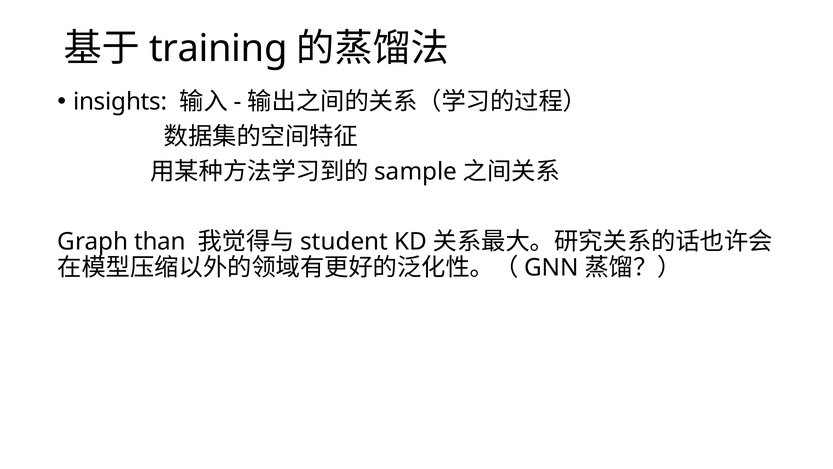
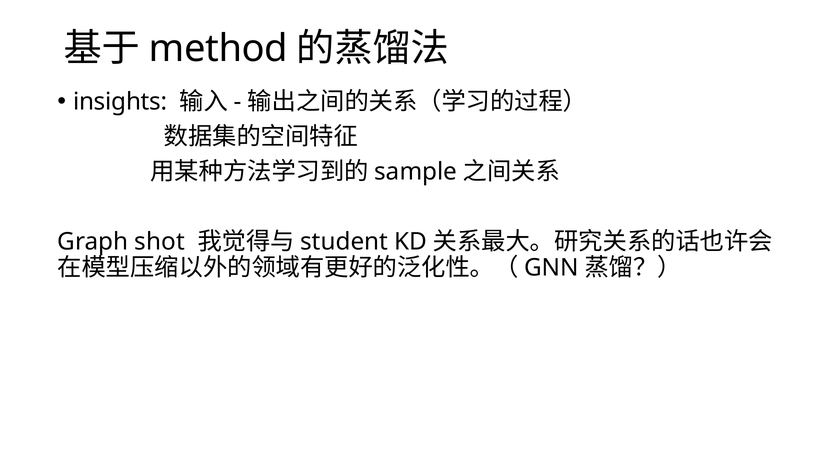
training: training -> method (218, 48)
than: than -> shot (160, 241)
